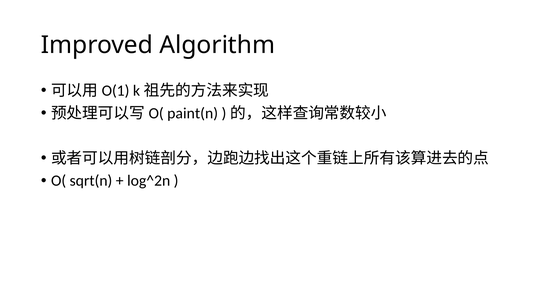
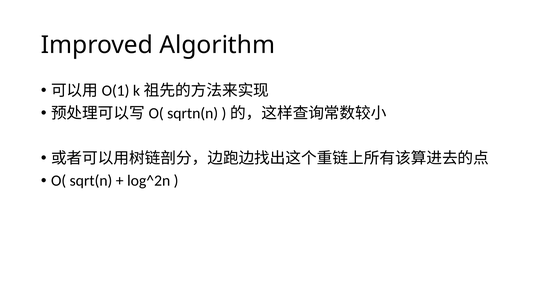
paint(n: paint(n -> sqrtn(n (193, 113)
